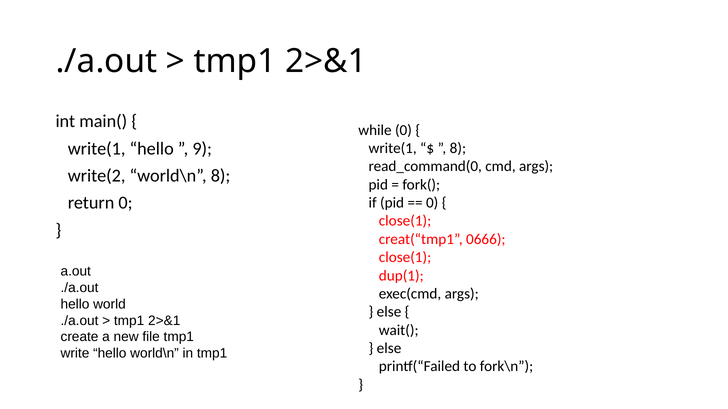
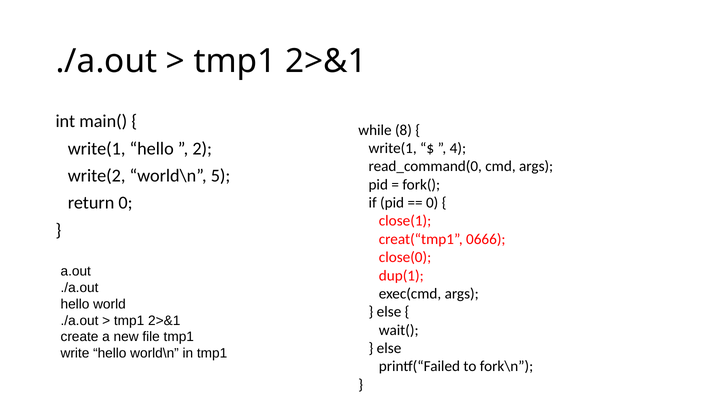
while 0: 0 -> 8 (403, 130)
9: 9 -> 2 (202, 149)
8: 8 -> 4 (458, 148)
world\n 8: 8 -> 5 (221, 176)
close(1: close(1 -> close(0 (405, 258)
